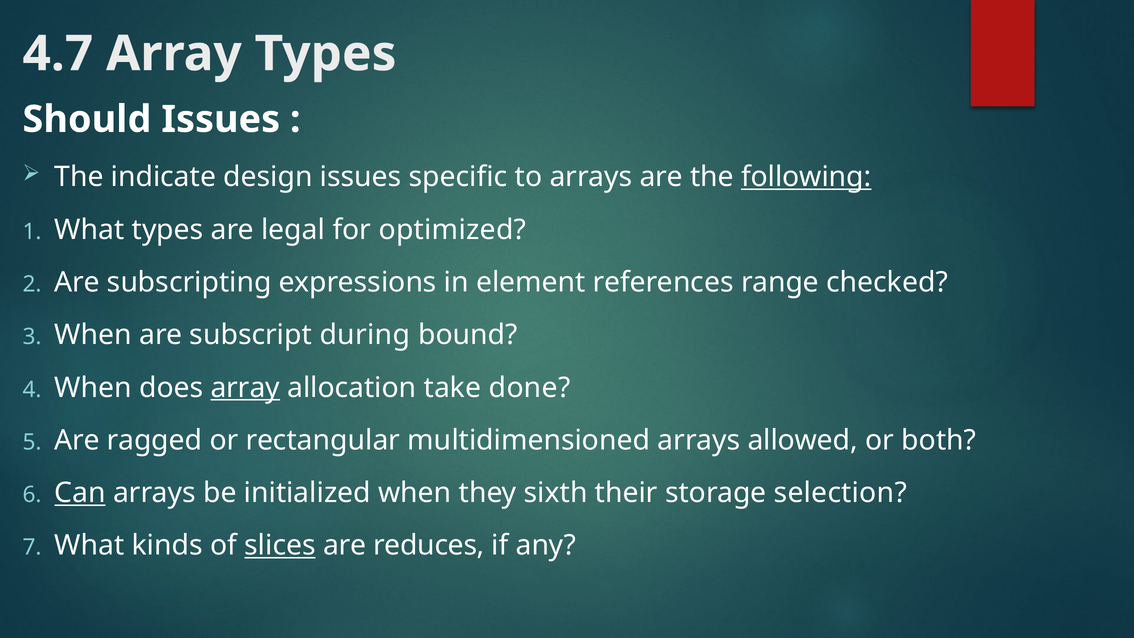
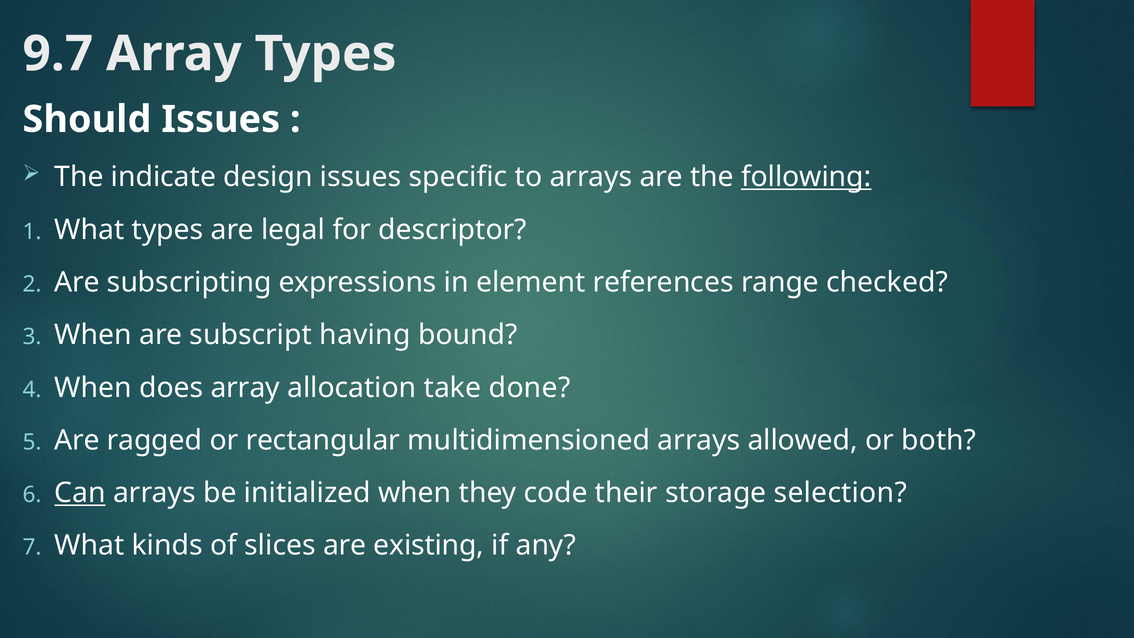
4.7: 4.7 -> 9.7 (58, 54)
optimized: optimized -> descriptor (453, 230)
during: during -> having (365, 335)
array underline: present -> none (245, 388)
sixth: sixth -> code (556, 493)
slices underline: present -> none (280, 546)
reduces: reduces -> existing (429, 546)
